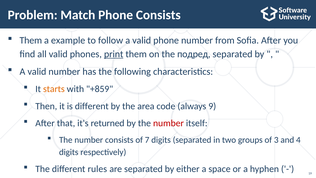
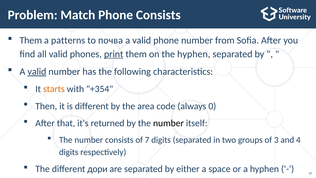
example: example -> patterns (68, 40)
follow: follow -> почва (111, 40)
the подред: подред -> hyphen (194, 54)
valid underline: none -> present (37, 72)
+859: +859 -> +354 (100, 89)
9: 9 -> 0 (212, 106)
number colour: red -> black (168, 123)
rules: rules -> дори (97, 169)
